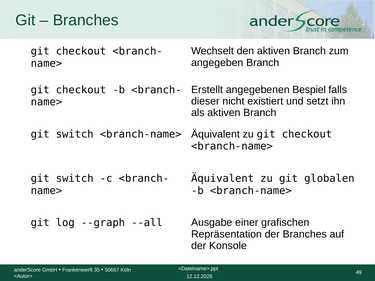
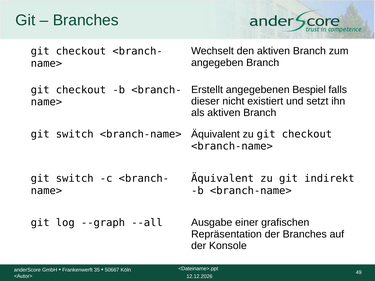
globalen: globalen -> indirekt (329, 179)
